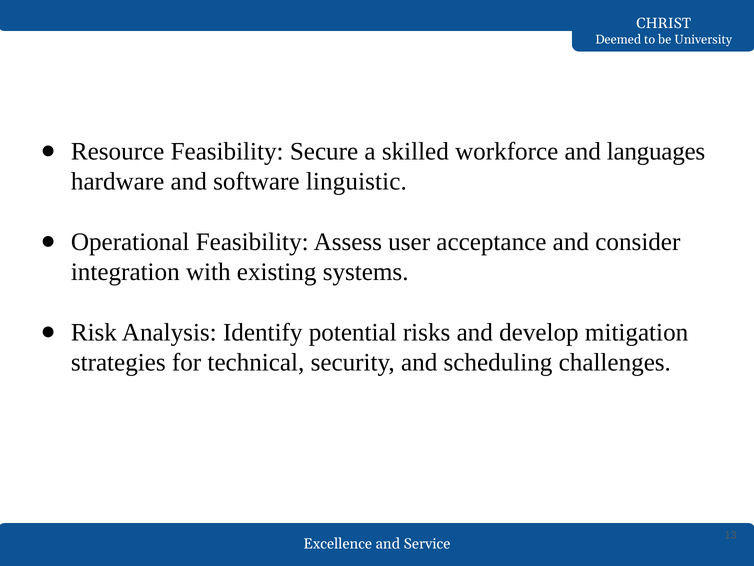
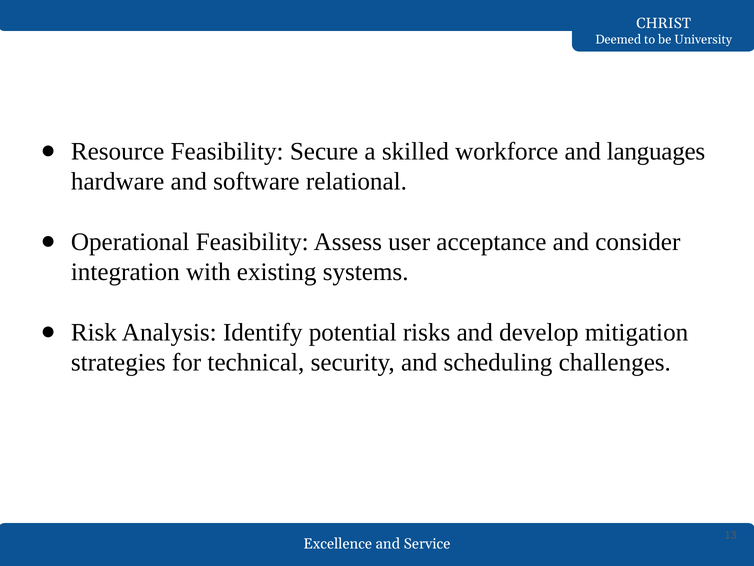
linguistic: linguistic -> relational (356, 181)
